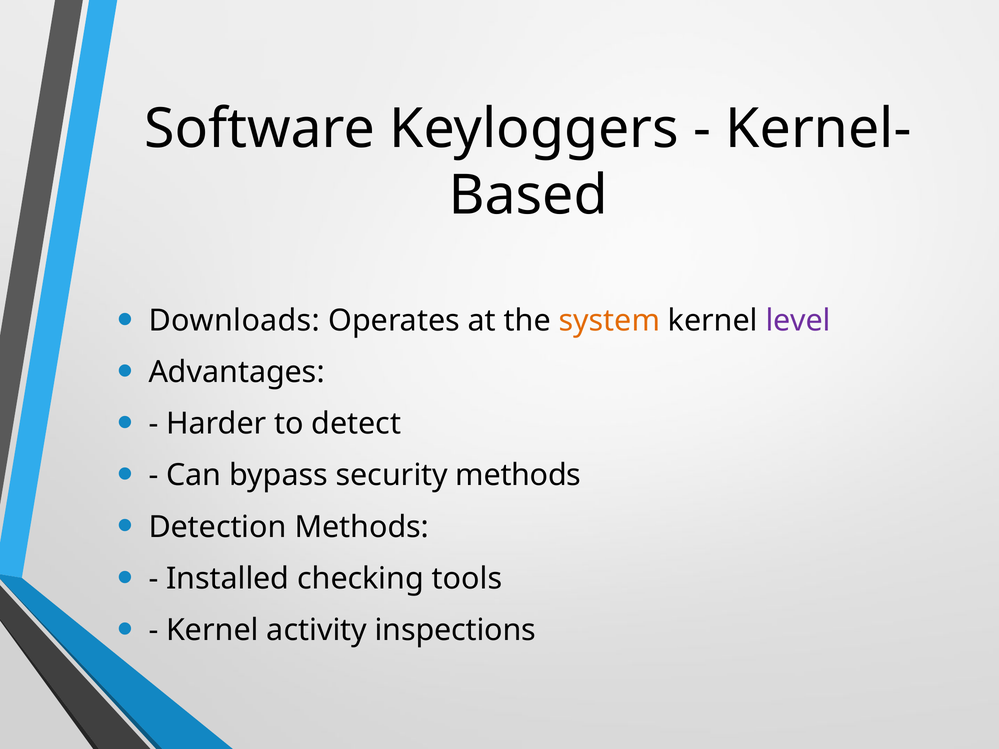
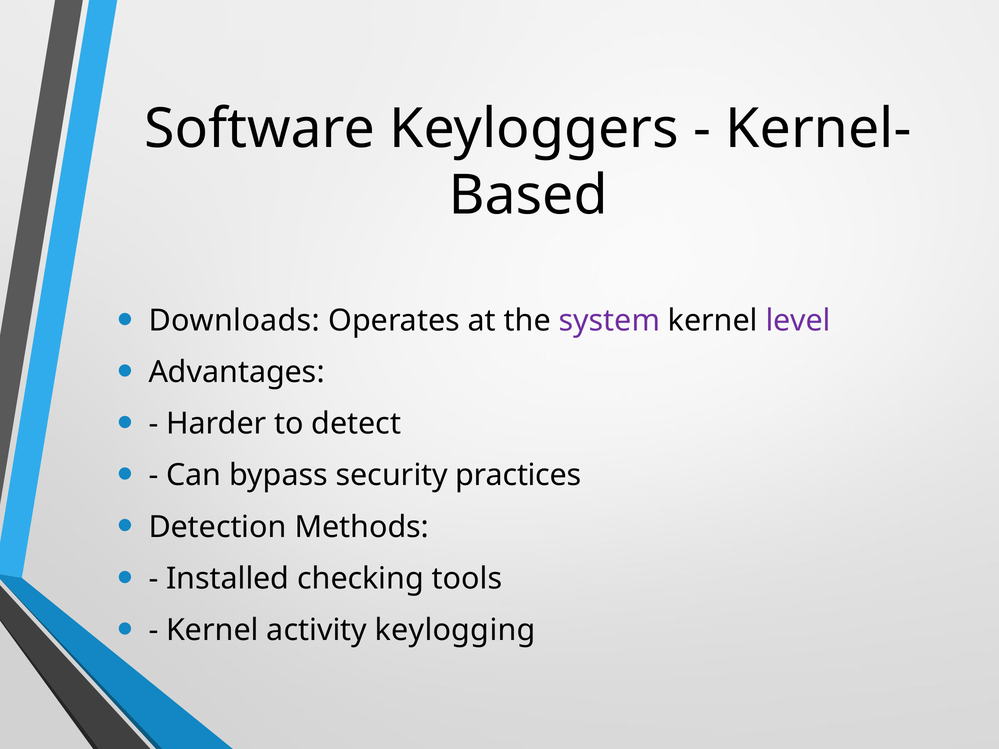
system colour: orange -> purple (609, 321)
security methods: methods -> practices (518, 476)
inspections: inspections -> keylogging (455, 630)
